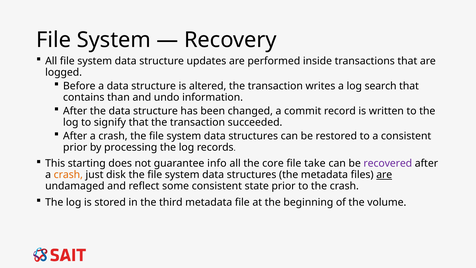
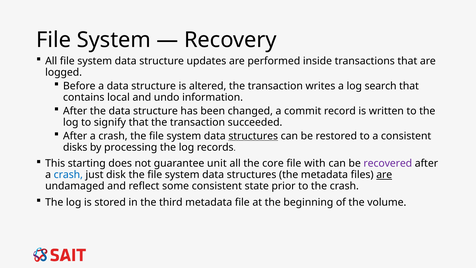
than: than -> local (119, 97)
structures underline: none -> present (253, 136)
prior: prior -> disks (75, 147)
info: info -> unit (217, 163)
take: take -> with (315, 163)
crash colour: orange -> blue (68, 175)
